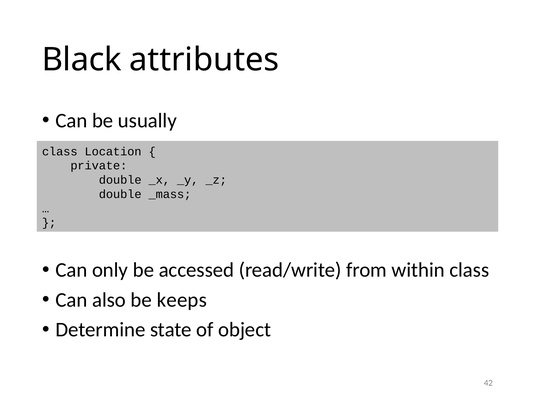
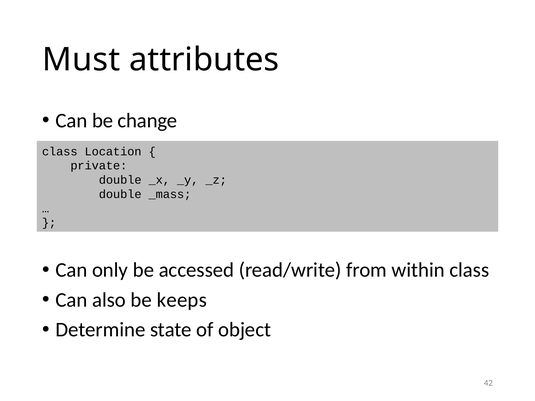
Black: Black -> Must (81, 60)
usually: usually -> change (147, 121)
